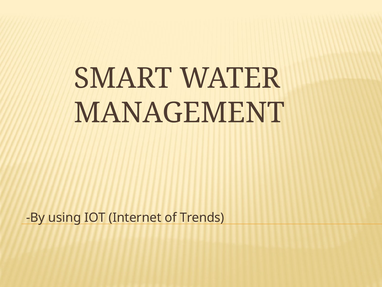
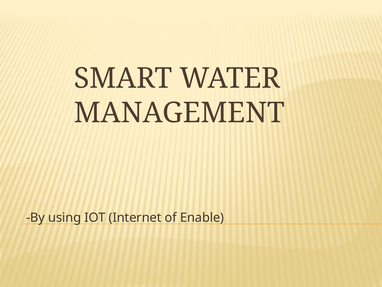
Trends: Trends -> Enable (202, 217)
